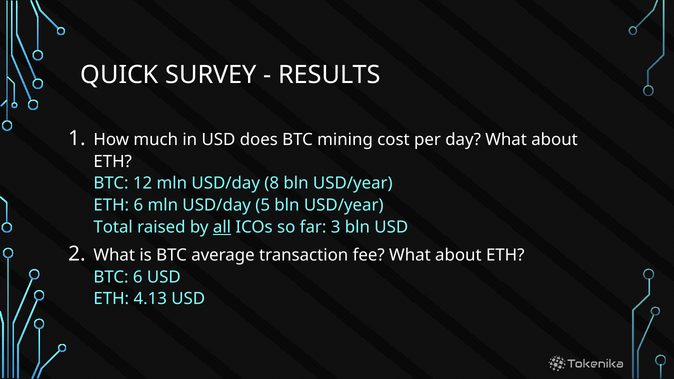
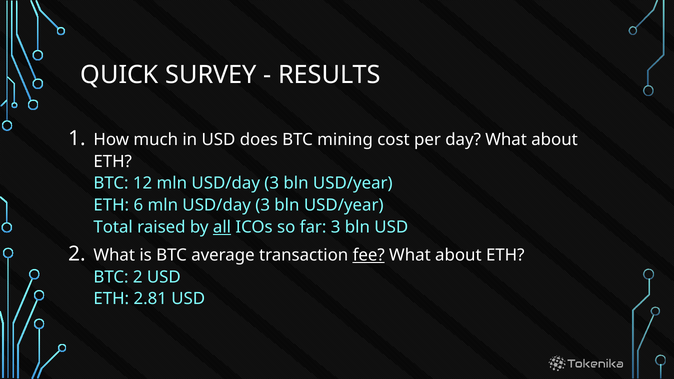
12 mln USD/day 8: 8 -> 3 (272, 183)
6 mln USD/day 5: 5 -> 3 (263, 205)
fee underline: none -> present (369, 255)
BTC 6: 6 -> 2 (138, 277)
4.13: 4.13 -> 2.81 (150, 299)
